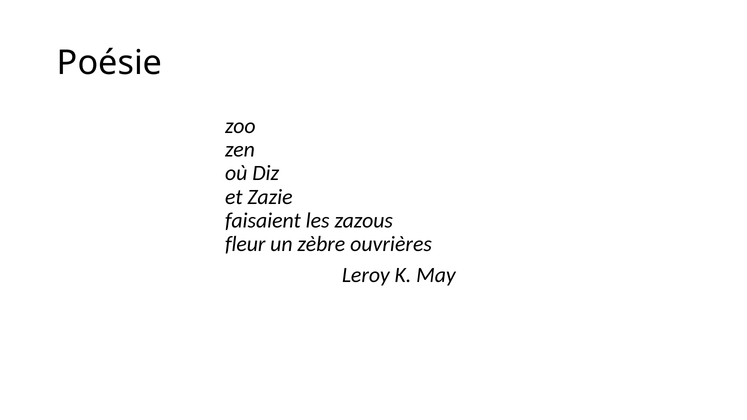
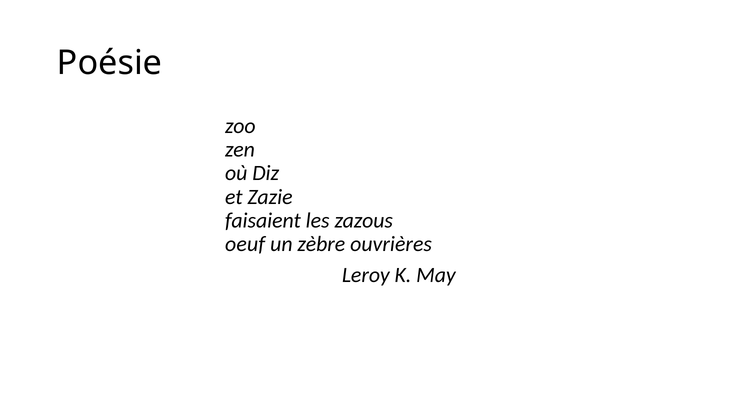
fleur: fleur -> oeuf (245, 244)
